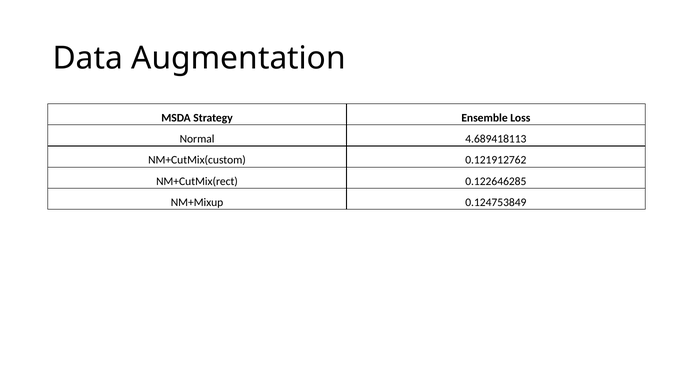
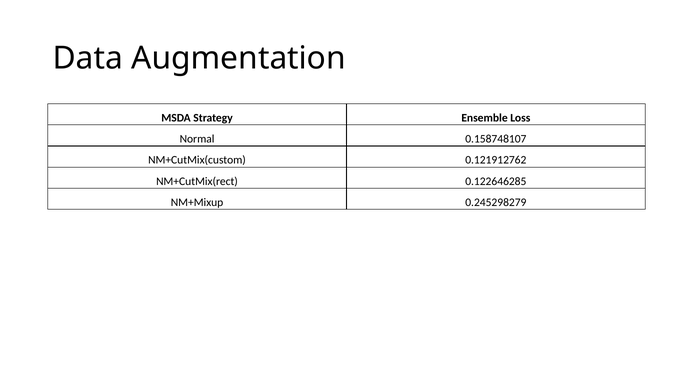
4.689418113: 4.689418113 -> 0.158748107 (496, 139)
0.124753849: 0.124753849 -> 0.245298279 (496, 202)
